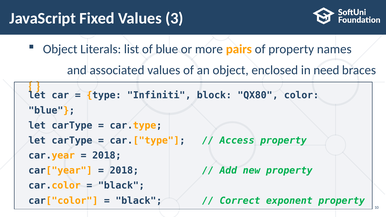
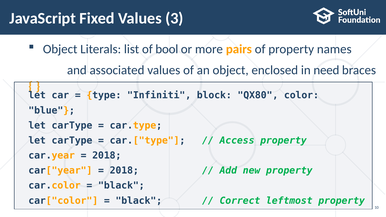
of blue: blue -> bool (167, 49)
exponent: exponent -> leftmost (289, 201)
